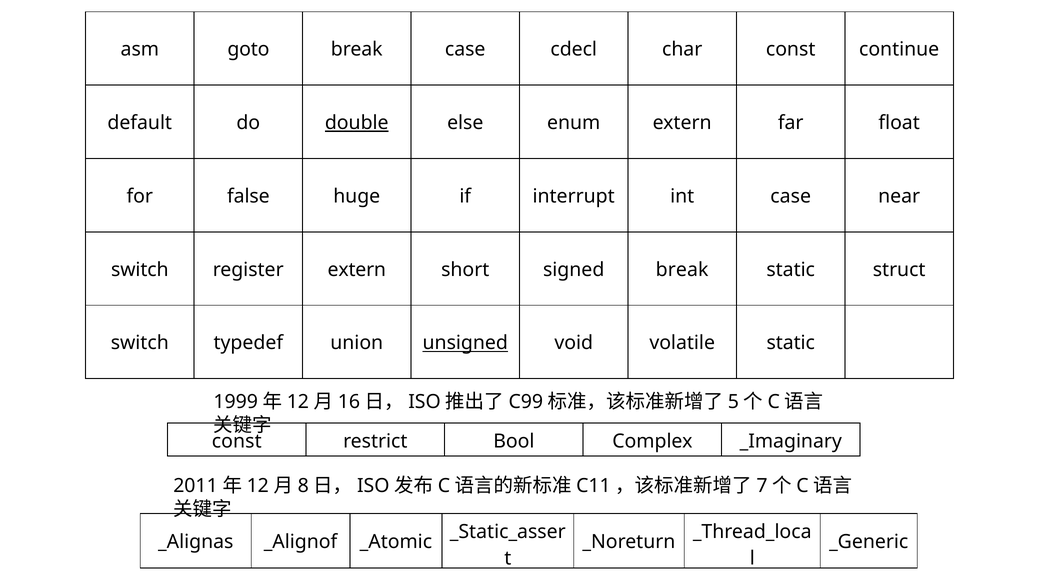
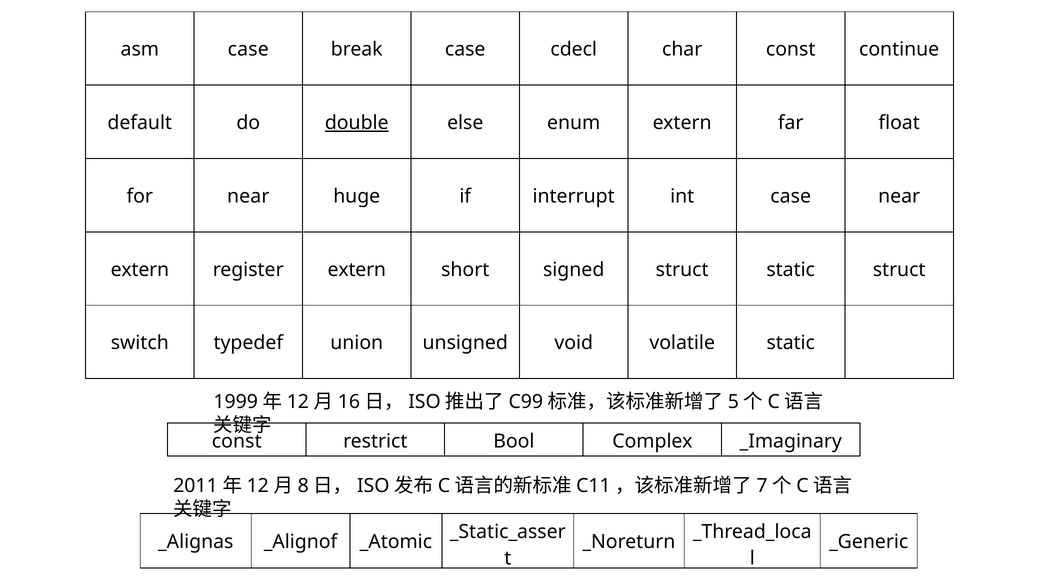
asm goto: goto -> case (248, 49)
for false: false -> near (248, 196)
switch: switch -> extern (140, 269)
signed break: break -> struct (682, 269)
unsigned underline: present -> none (465, 343)
